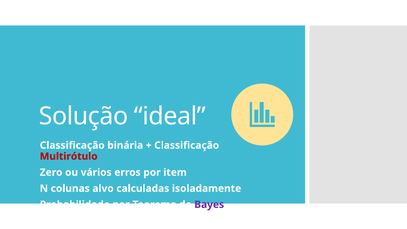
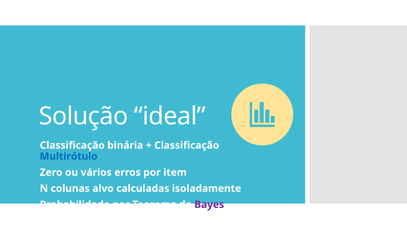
Multirótulo colour: red -> blue (69, 156)
